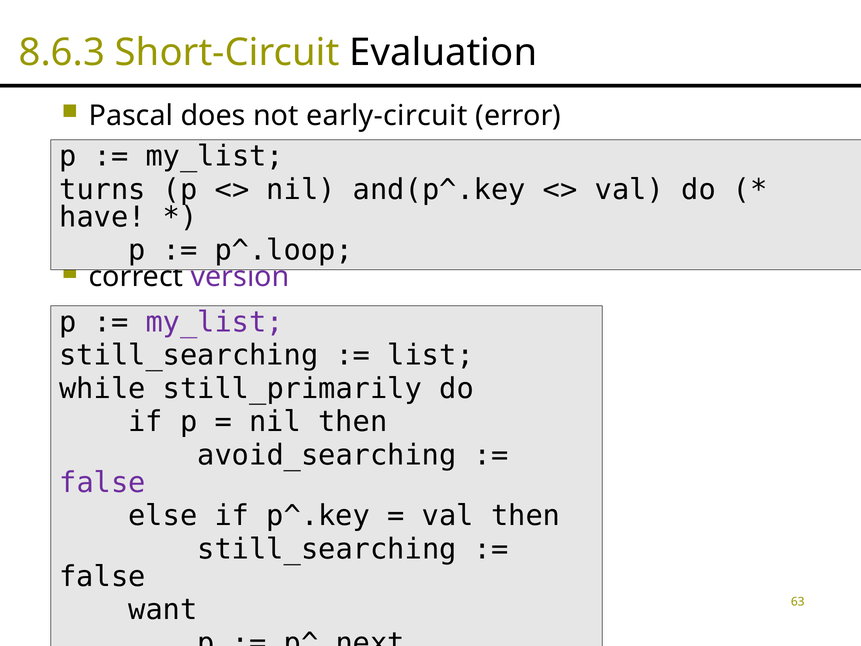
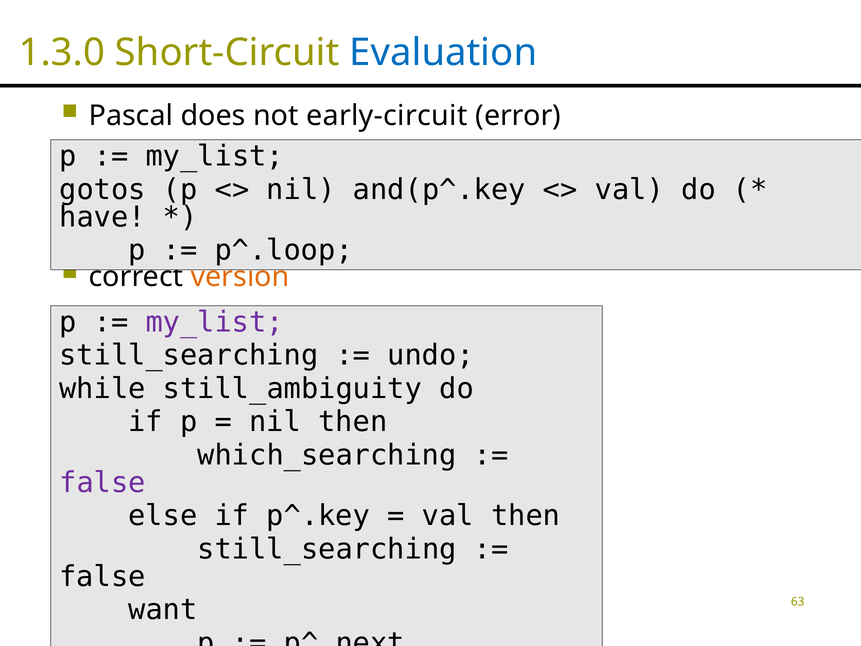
8.6.3: 8.6.3 -> 1.3.0 (62, 53)
Evaluation colour: black -> blue (443, 53)
turns: turns -> gotos (102, 190)
version colour: purple -> orange (240, 277)
list: list -> undo (431, 355)
still_primarily: still_primarily -> still_ambiguity (292, 389)
avoid_searching: avoid_searching -> which_searching (327, 455)
